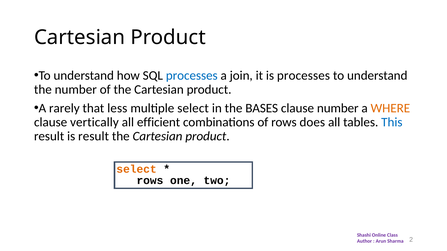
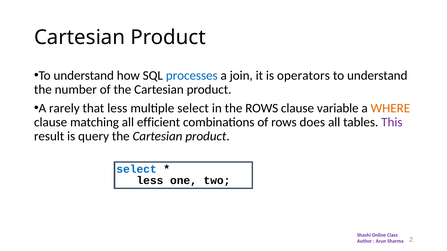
is processes: processes -> operators (303, 76)
the BASES: BASES -> ROWS (262, 108)
clause number: number -> variable (338, 108)
vertically: vertically -> matching (95, 122)
This colour: blue -> purple (392, 122)
is result: result -> query (94, 137)
select colour: orange -> blue (137, 169)
rows: rows -> less (150, 181)
